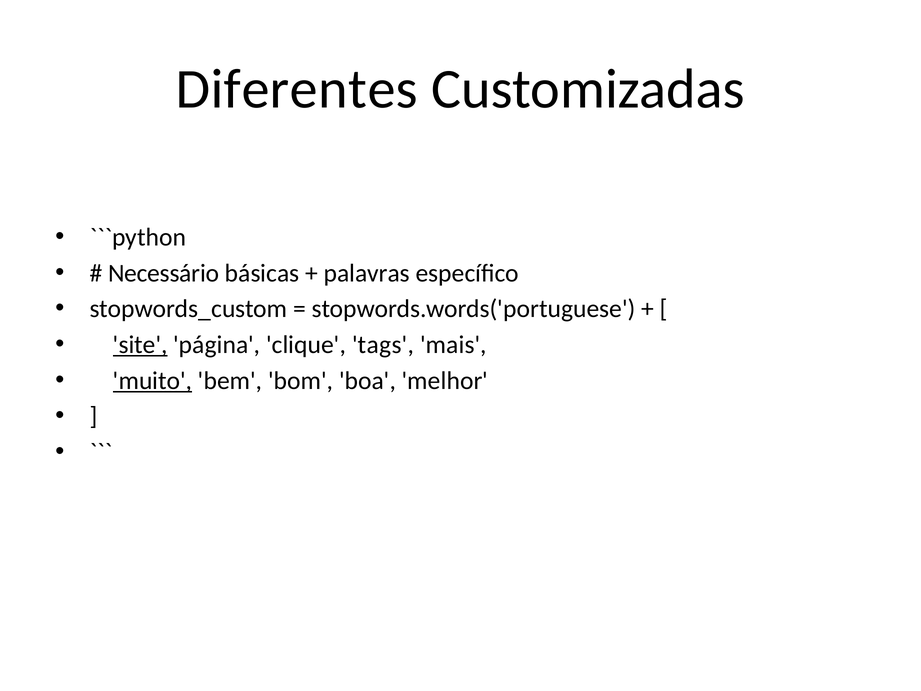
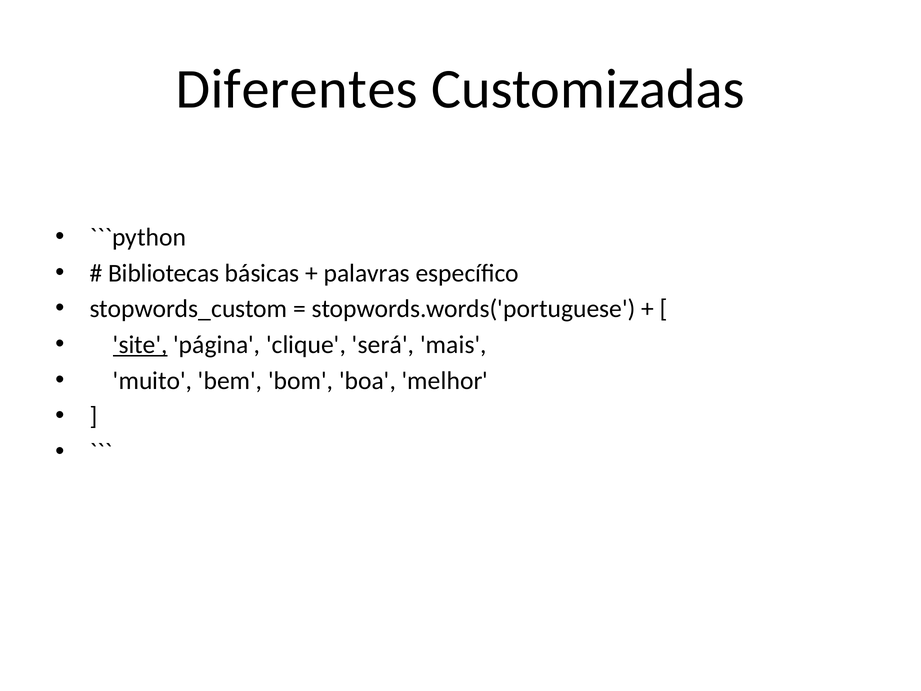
Necessário: Necessário -> Bibliotecas (164, 273)
tags: tags -> será (383, 345)
muito underline: present -> none (153, 380)
